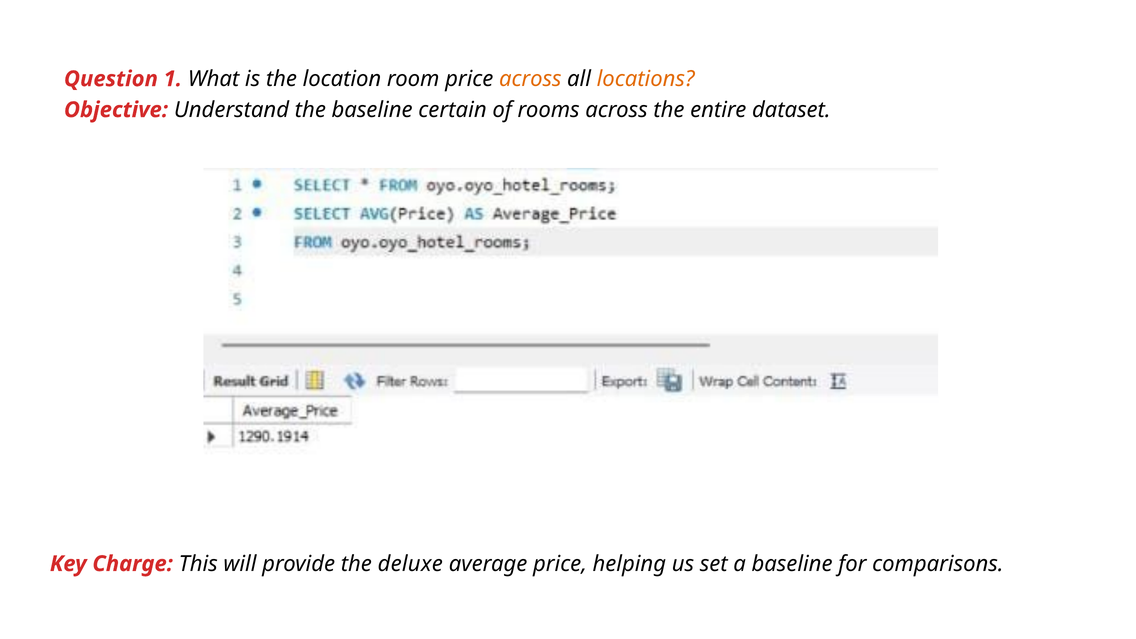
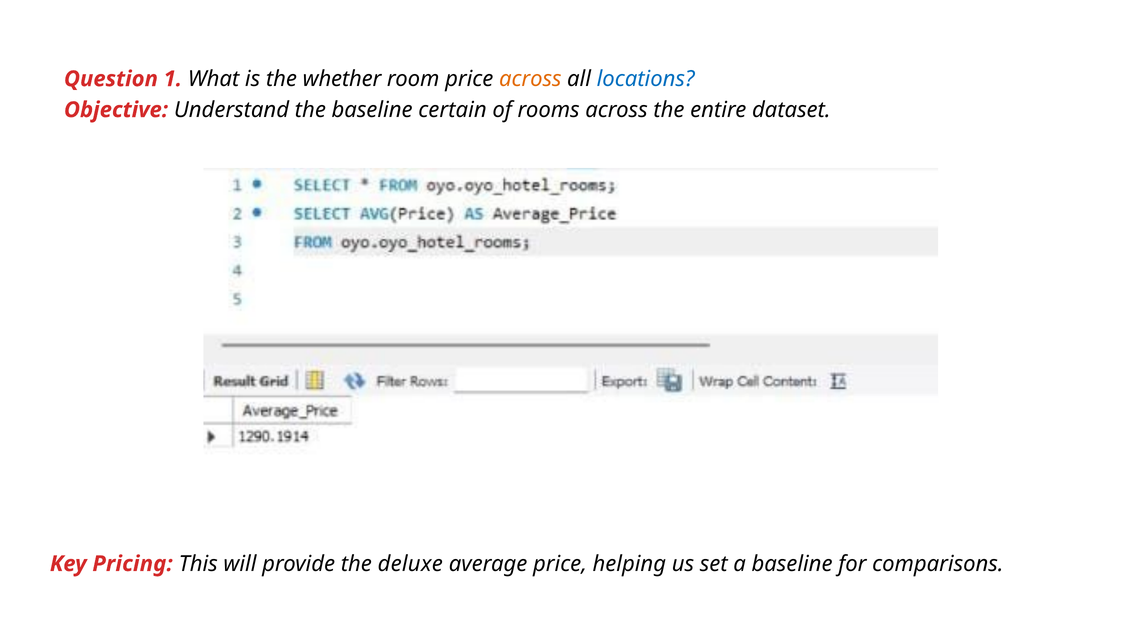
location: location -> whether (342, 79)
locations colour: orange -> blue (646, 79)
Charge: Charge -> Pricing (133, 564)
